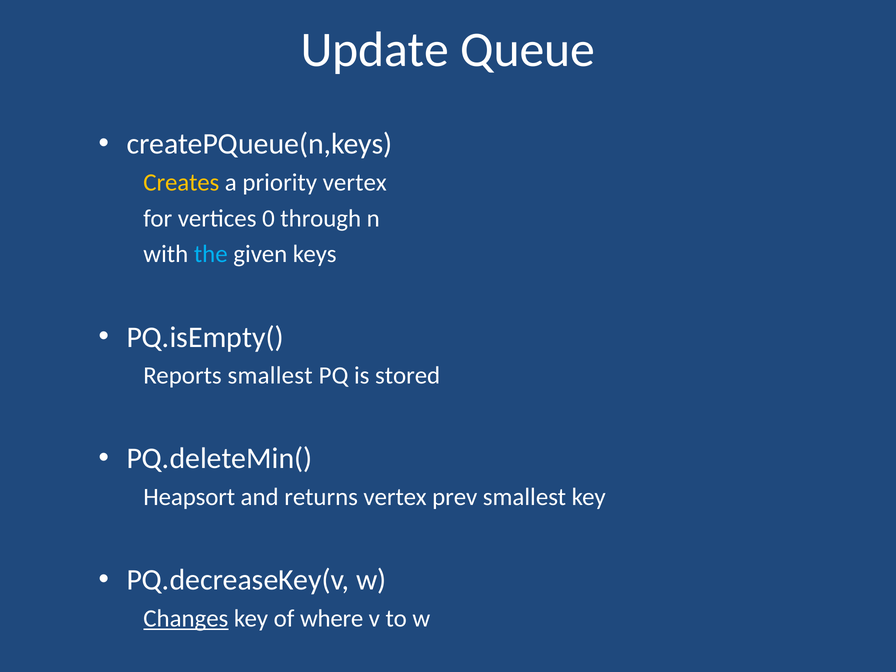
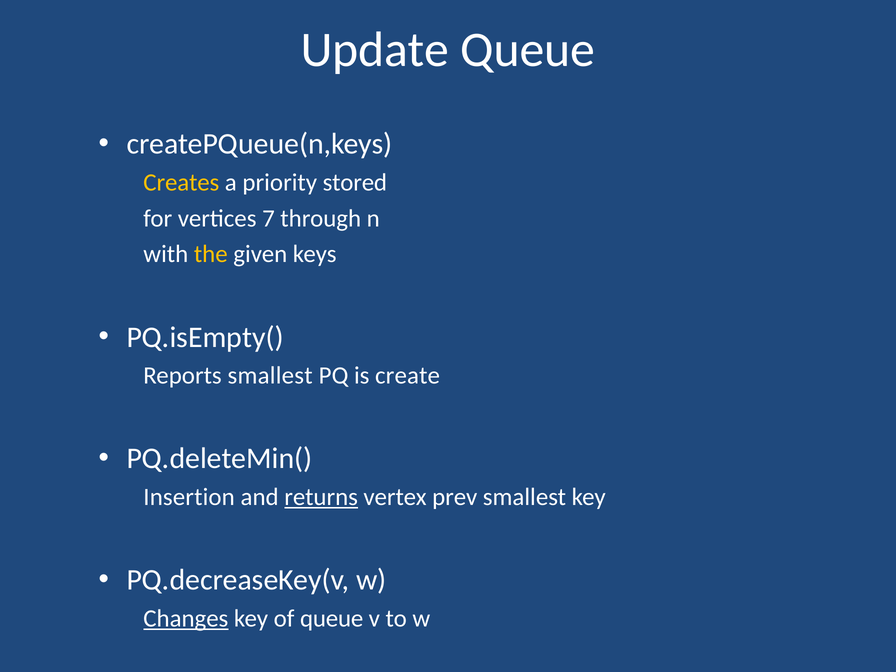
priority vertex: vertex -> stored (355, 182)
0: 0 -> 7 (268, 218)
the colour: light blue -> yellow (211, 254)
stored: stored -> create (408, 376)
Heapsort: Heapsort -> Insertion (189, 497)
returns underline: none -> present (321, 497)
of where: where -> queue (332, 619)
